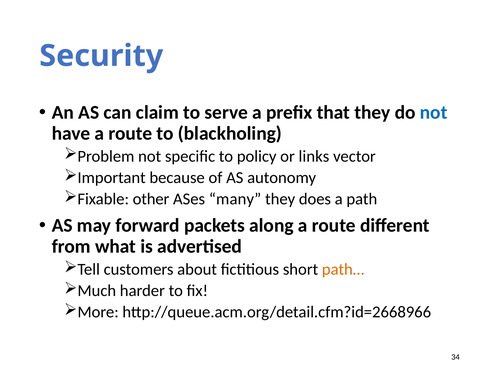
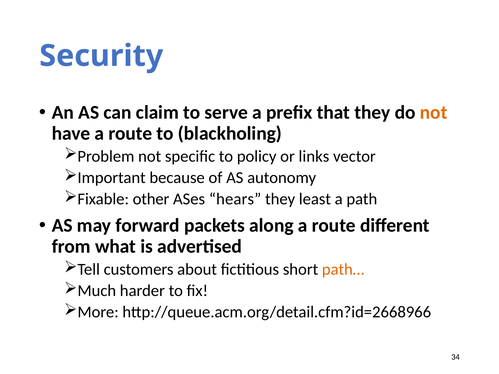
not colour: blue -> orange (434, 112)
many: many -> hears (235, 199)
does: does -> least (315, 199)
